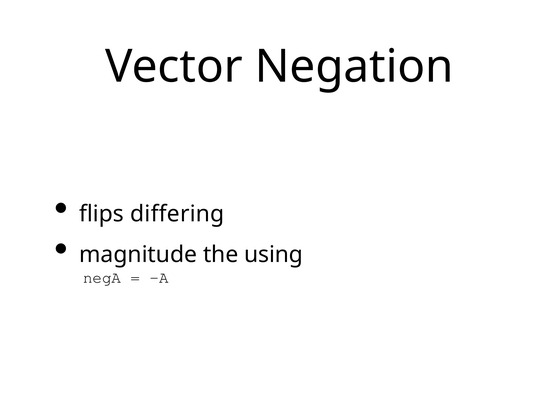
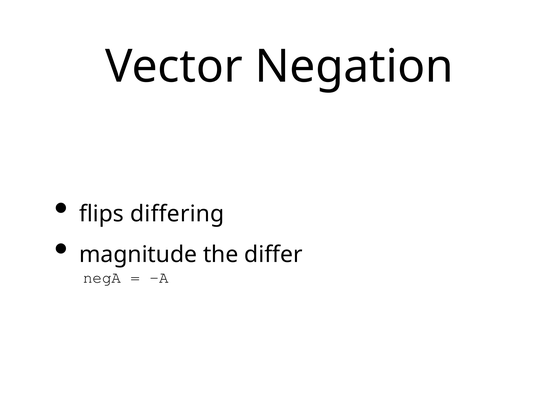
using: using -> differ (273, 254)
